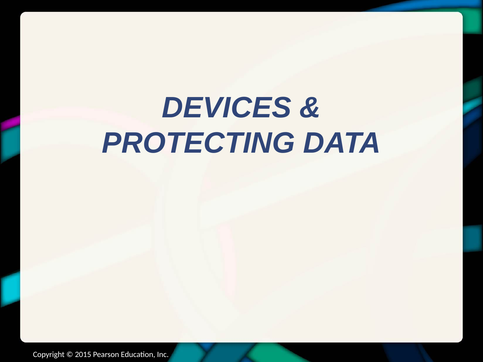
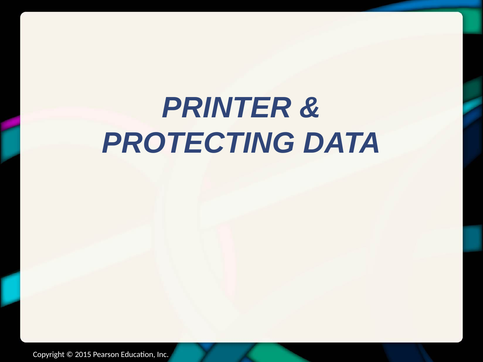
DEVICES: DEVICES -> PRINTER (227, 108)
